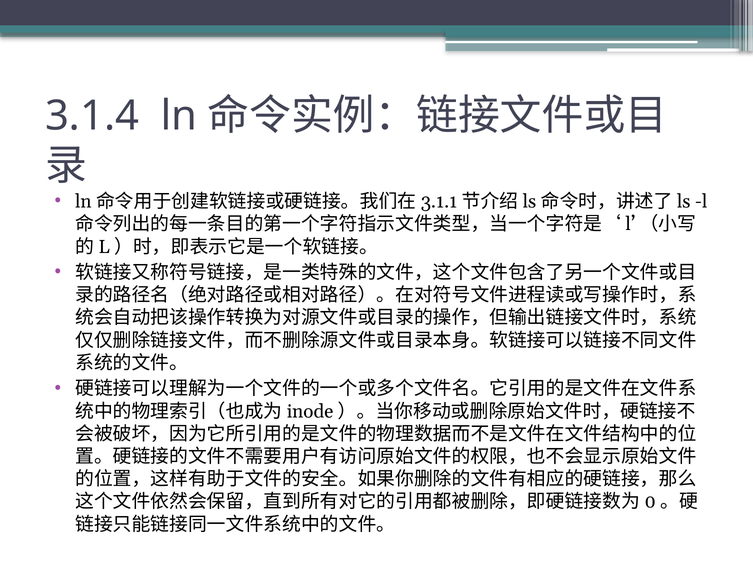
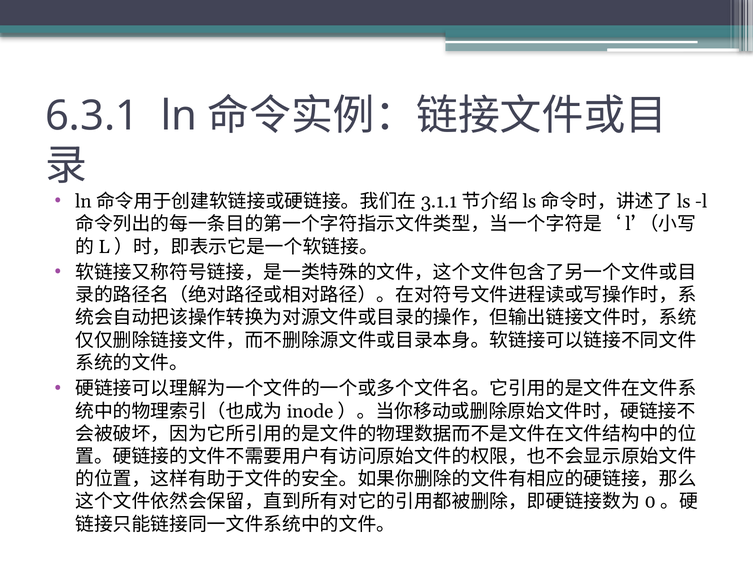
3.1.4: 3.1.4 -> 6.3.1 (92, 116)
